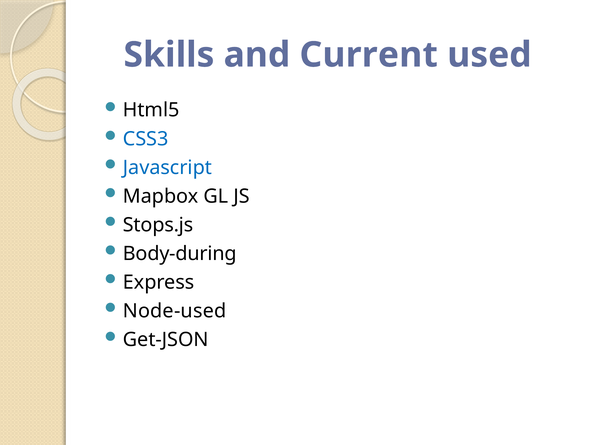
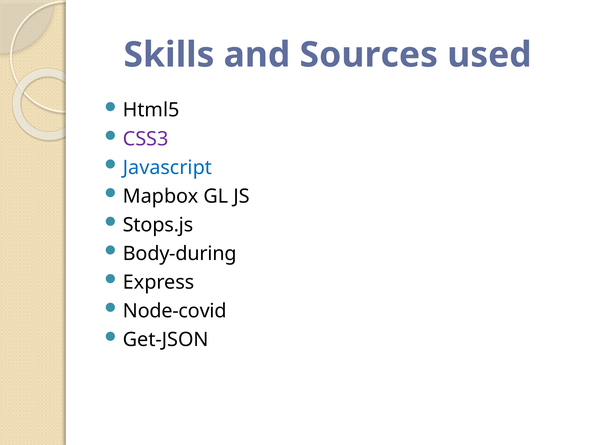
Current: Current -> Sources (369, 55)
CSS3 colour: blue -> purple (146, 139)
Node-used: Node-used -> Node-covid (175, 311)
